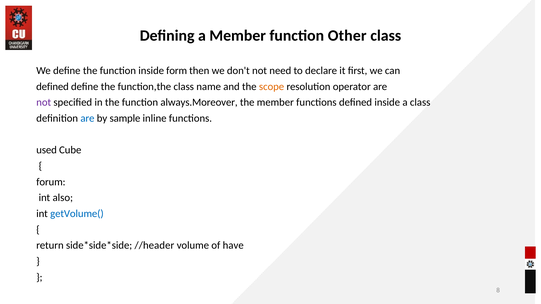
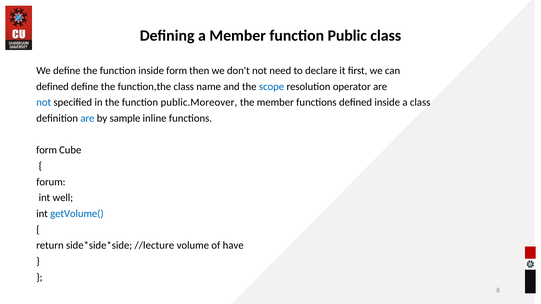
Other: Other -> Public (347, 36)
scope colour: orange -> blue (272, 87)
not colour: purple -> blue (44, 103)
always.Moreover: always.Moreover -> public.Moreover (199, 103)
used: used -> form (47, 150)
also: also -> well (63, 198)
//header: //header -> //lecture (154, 246)
